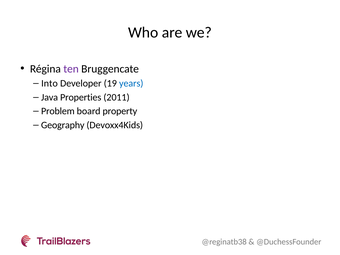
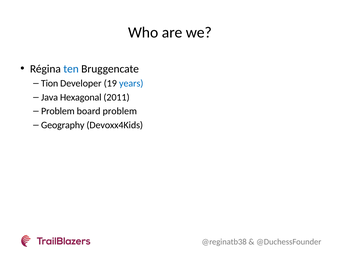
ten colour: purple -> blue (71, 69)
Into: Into -> Tion (50, 83)
Properties: Properties -> Hexagonal (81, 97)
board property: property -> problem (120, 111)
